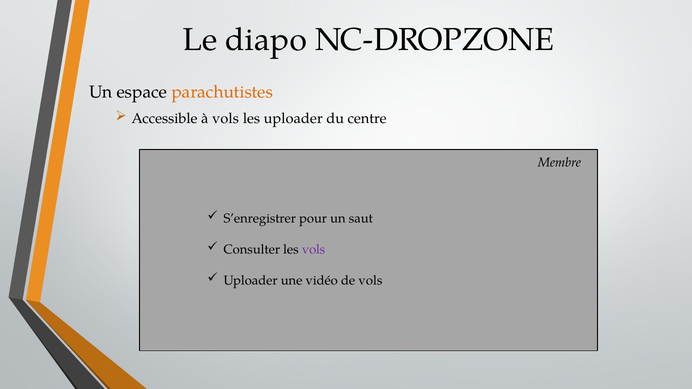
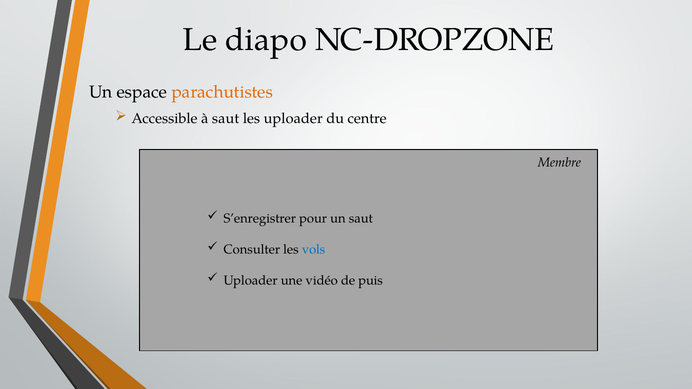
à vols: vols -> saut (226, 118)
vols colour: purple -> blue (314, 250)
de vols: vols -> puis (371, 281)
